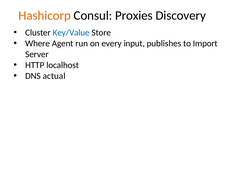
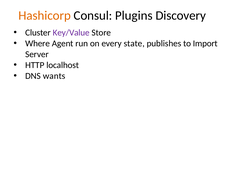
Proxies: Proxies -> Plugins (134, 15)
Key/Value colour: blue -> purple (71, 33)
input: input -> state (134, 43)
actual: actual -> wants (54, 76)
